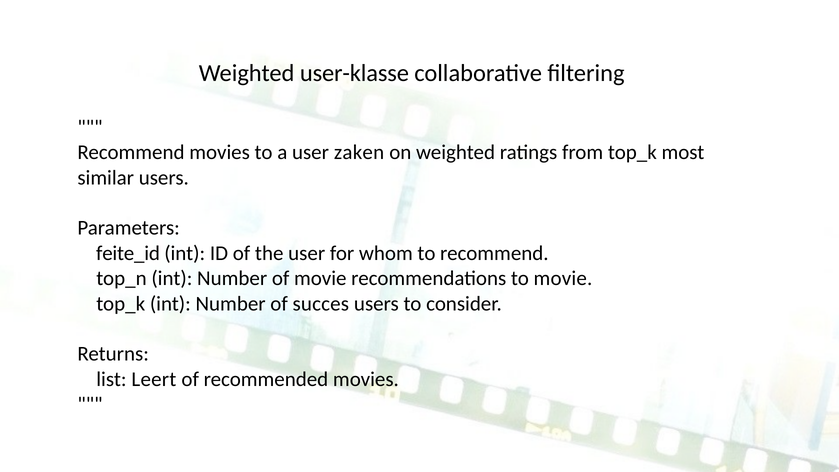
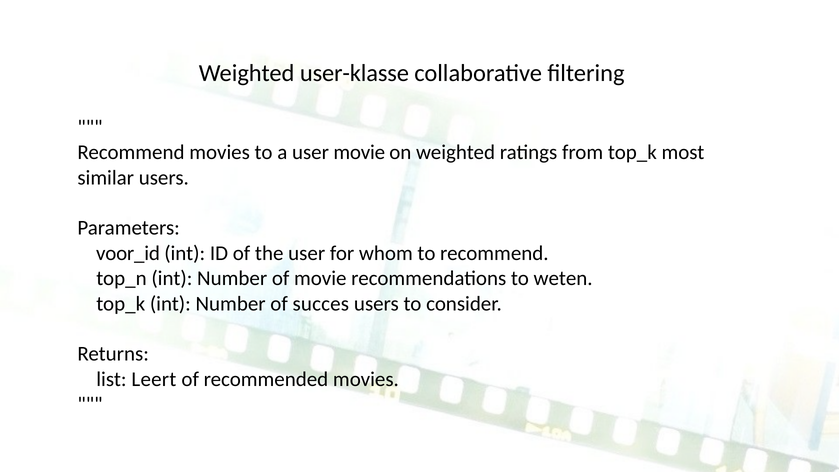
user zaken: zaken -> movie (359, 153)
feite_id: feite_id -> voor_id (128, 253)
to movie: movie -> weten (563, 278)
